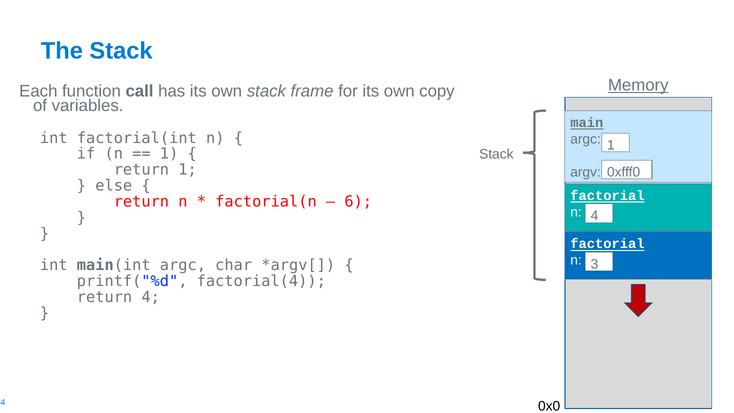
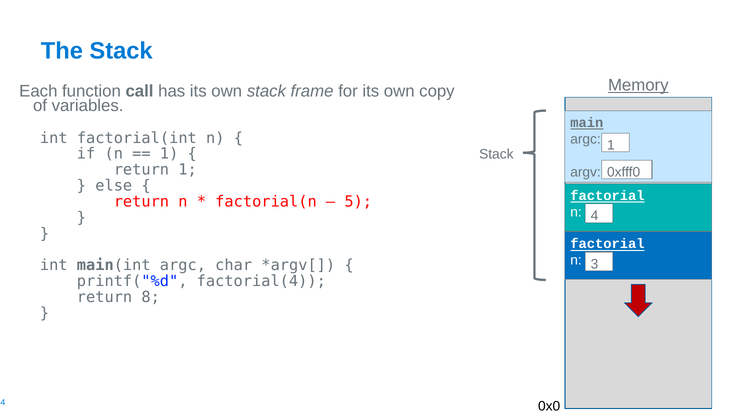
6: 6 -> 5 (358, 202)
return 4: 4 -> 8 (151, 297)
